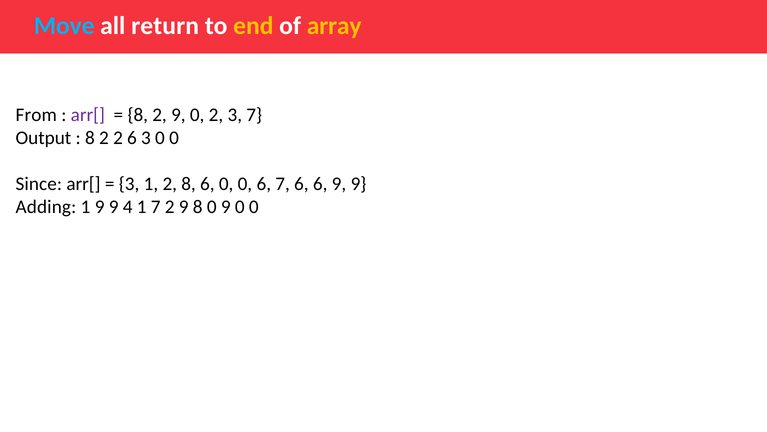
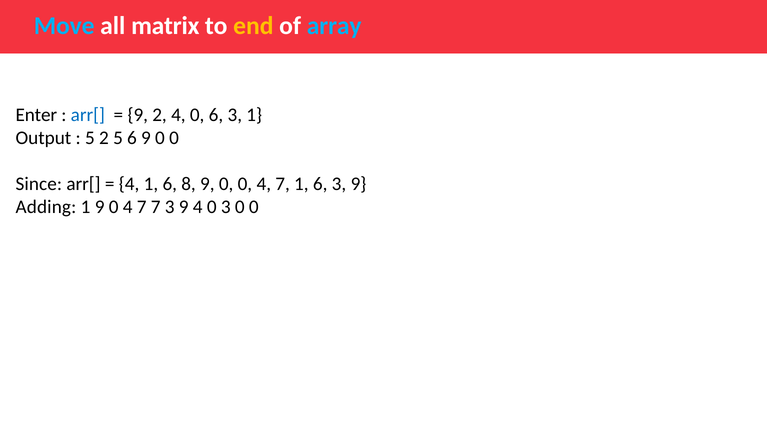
return: return -> matrix (165, 26)
array colour: yellow -> light blue (334, 26)
From: From -> Enter (36, 115)
arr[ colour: purple -> blue (88, 115)
8: 8 -> 9 (138, 115)
9: 9 -> 4 (178, 115)
0 2: 2 -> 6 (216, 115)
3 7: 7 -> 1 (254, 115)
8: 8 -> 5 (90, 138)
2 2: 2 -> 5 (118, 138)
6 3: 3 -> 9 (146, 138)
3: 3 -> 4 (129, 184)
2: 2 -> 6 (170, 184)
8 6: 6 -> 9 (207, 184)
0 0 6: 6 -> 4 (264, 184)
7 6: 6 -> 1 (301, 184)
9: 9 -> 3 (339, 184)
1 9 9: 9 -> 0 (114, 207)
1: 1 -> 7 (142, 207)
7 2: 2 -> 3 (170, 207)
9 8: 8 -> 4 (198, 207)
0 9: 9 -> 3 (226, 207)
